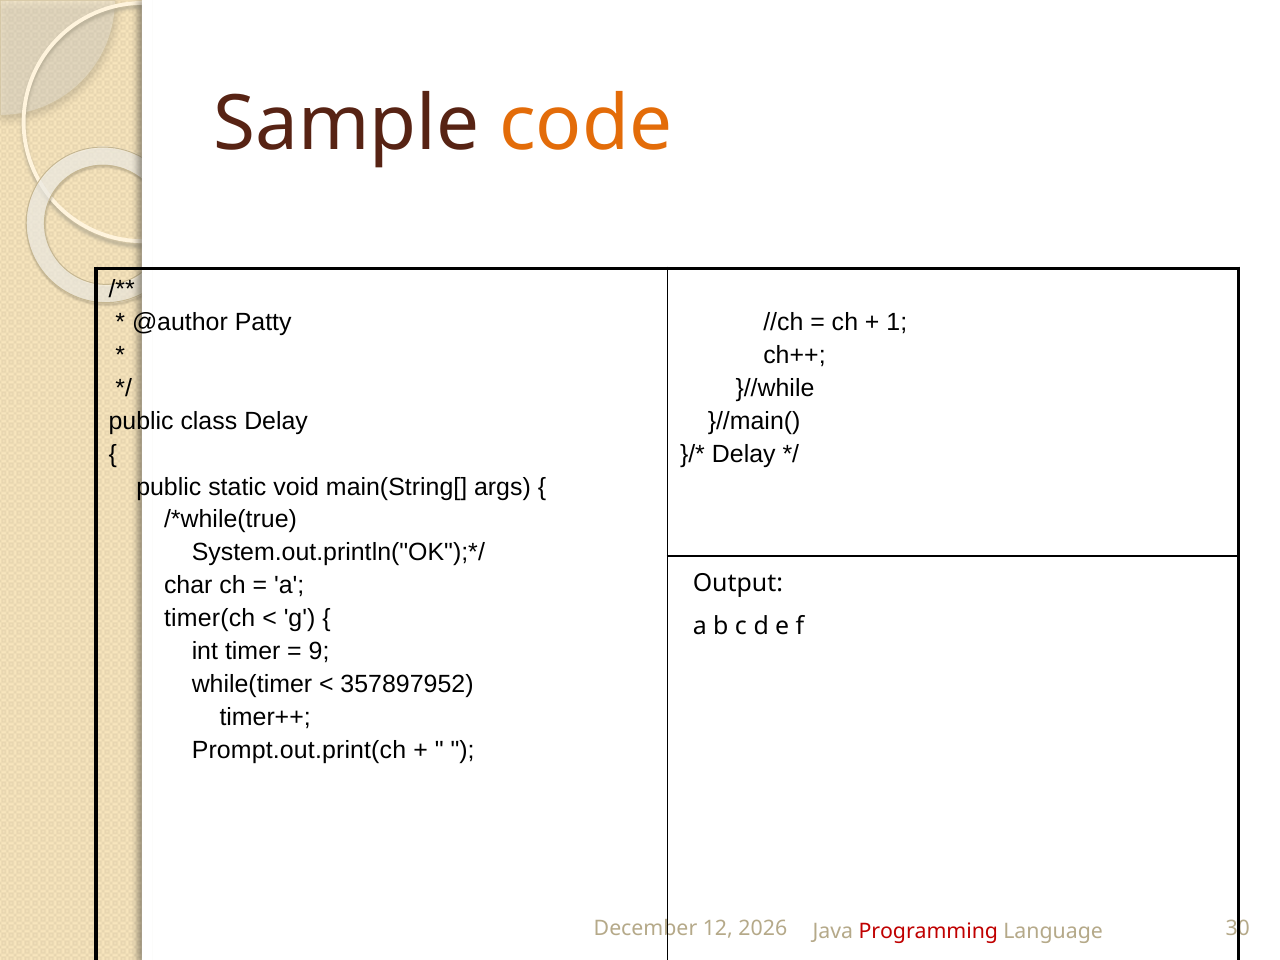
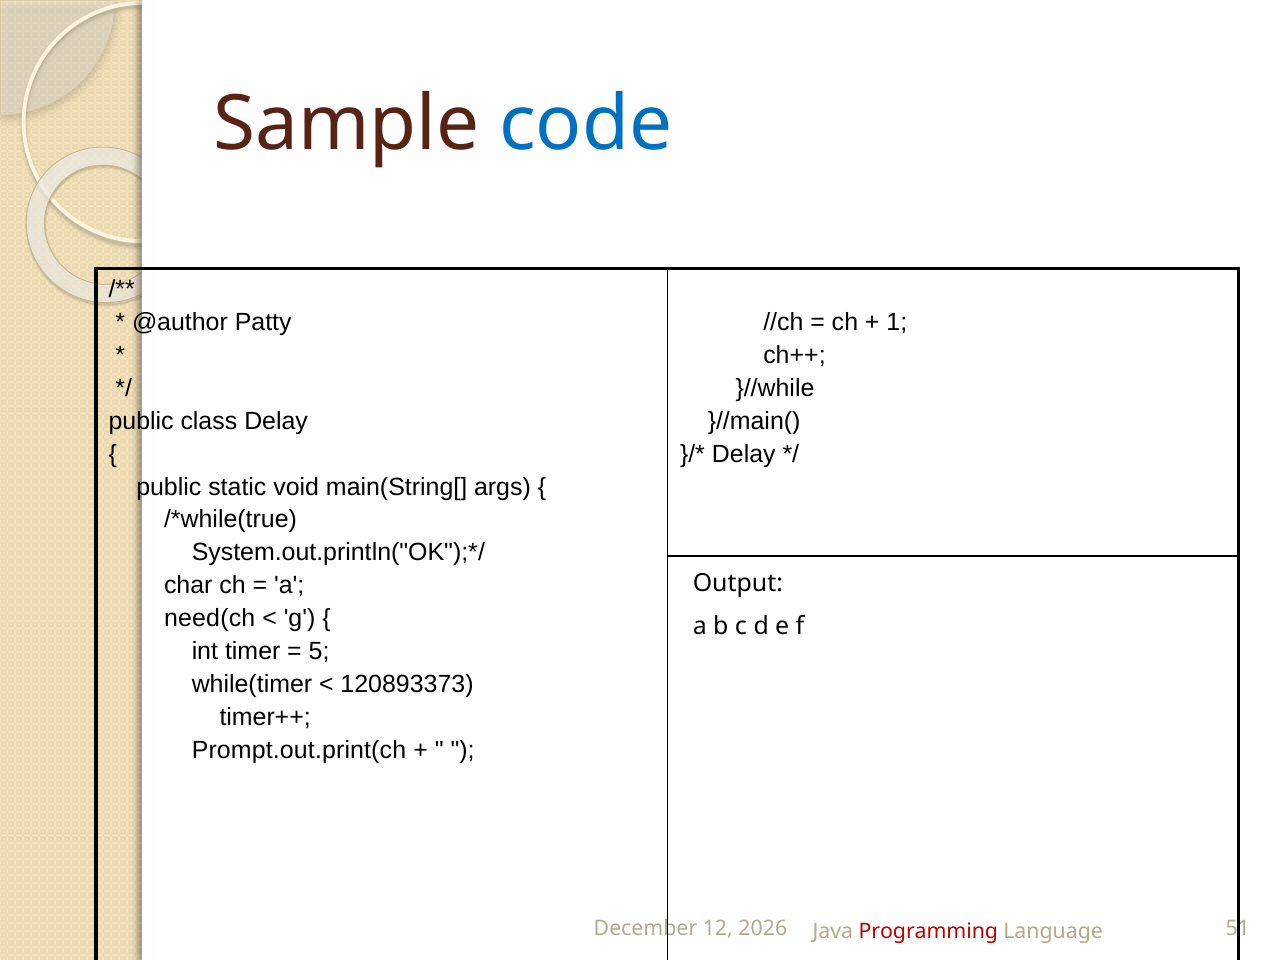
code colour: orange -> blue (586, 124)
timer(ch: timer(ch -> need(ch (210, 619)
9: 9 -> 5 (319, 652)
357897952: 357897952 -> 120893373 (407, 685)
30: 30 -> 51 (1238, 928)
